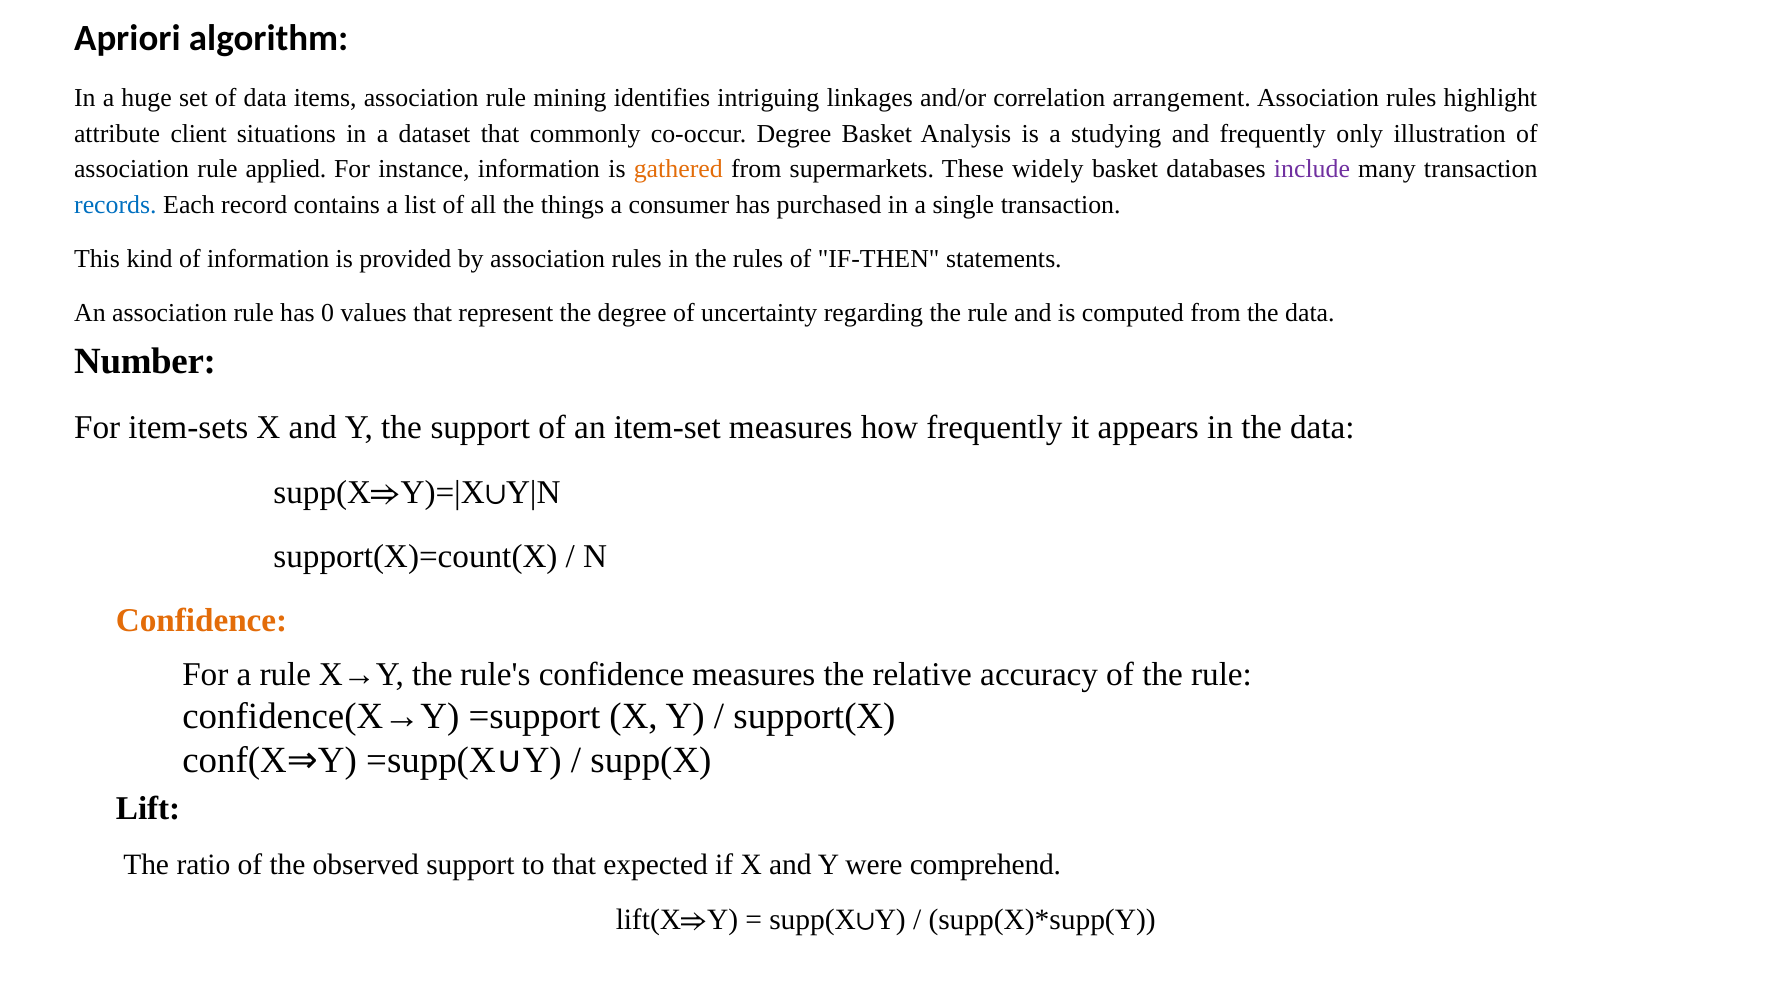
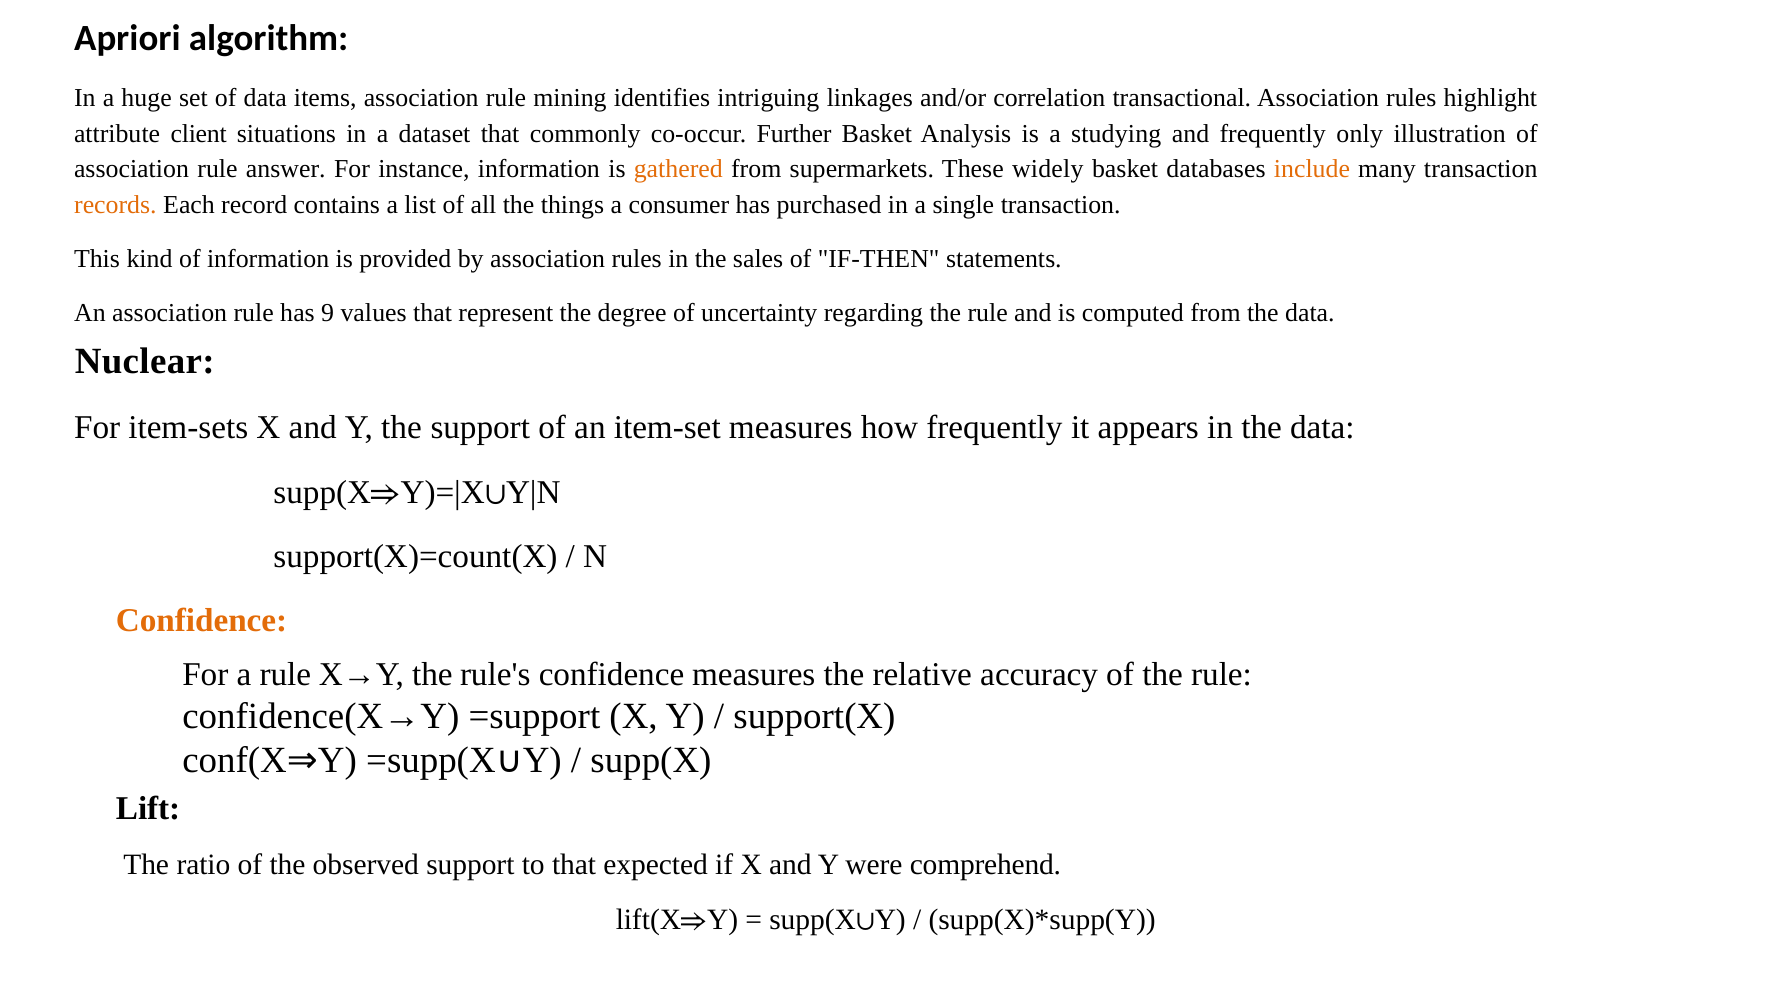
arrangement: arrangement -> transactional (1182, 98)
co-occur Degree: Degree -> Further (794, 134)
applied: applied -> answer (286, 169)
include colour: purple -> orange (1312, 169)
records colour: blue -> orange (115, 205)
the rules: rules -> sales (758, 259)
0: 0 -> 9 (328, 313)
Number: Number -> Nuclear (145, 362)
